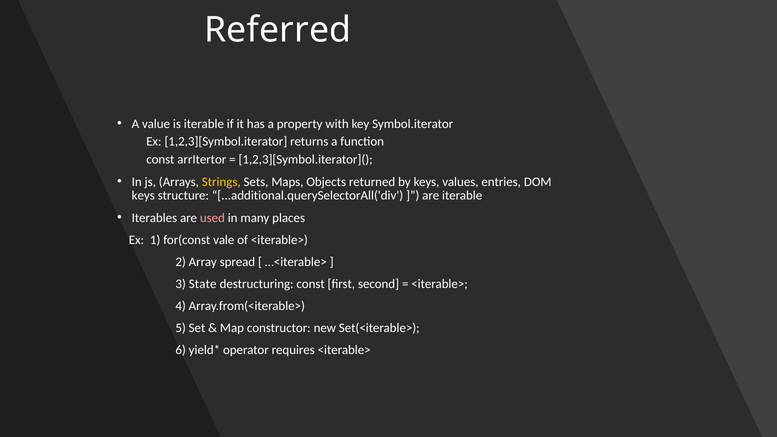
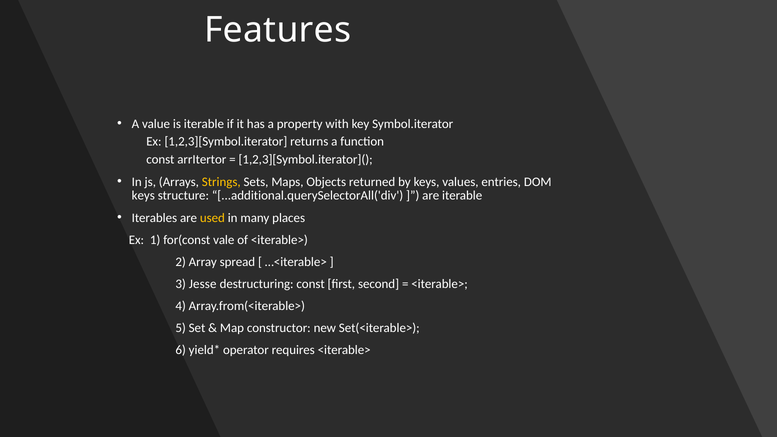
Referred: Referred -> Features (278, 30)
used colour: pink -> yellow (212, 218)
State: State -> Jesse (203, 284)
